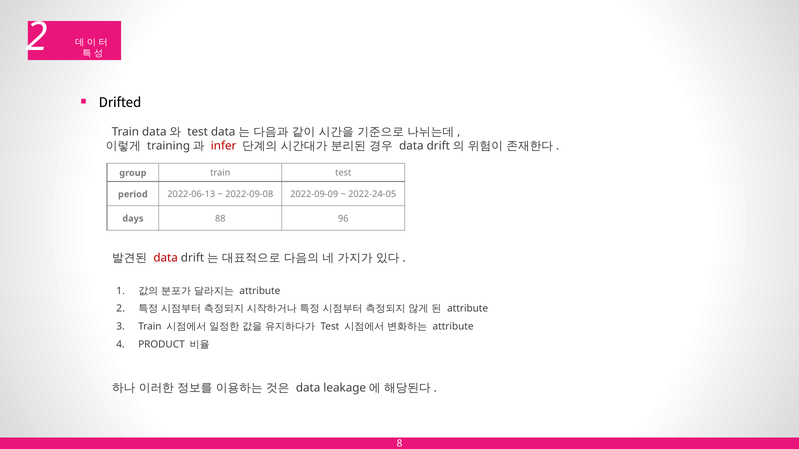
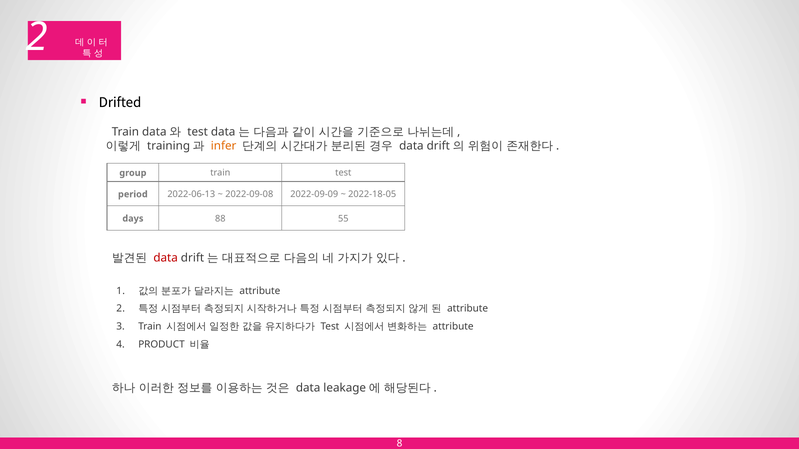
infer colour: red -> orange (224, 146)
2022-24-05: 2022-24-05 -> 2022-18-05 (372, 194)
96: 96 -> 55 (343, 219)
